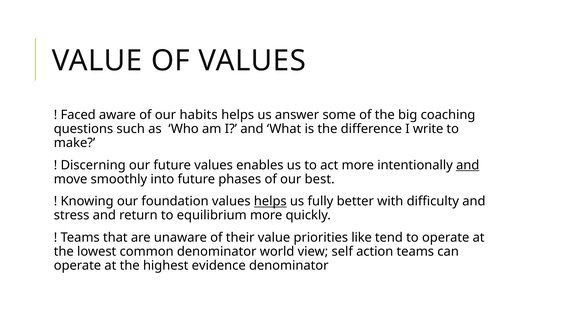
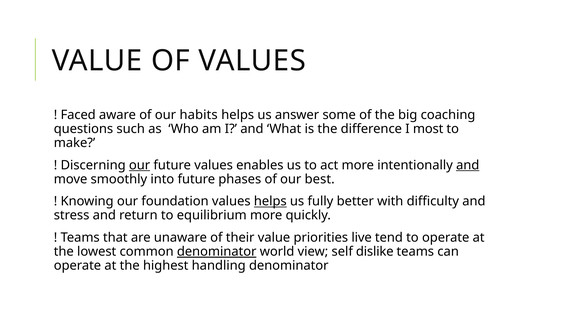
write: write -> most (428, 129)
our underline: none -> present (140, 165)
like: like -> live (362, 237)
denominator underline: none -> present (217, 251)
action: action -> dislike (375, 251)
evidence: evidence -> handling (219, 265)
